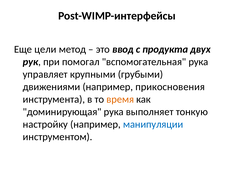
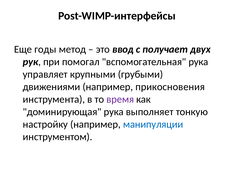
цели: цели -> годы (45, 49)
продукта: продукта -> получает (165, 49)
время colour: orange -> purple (120, 99)
